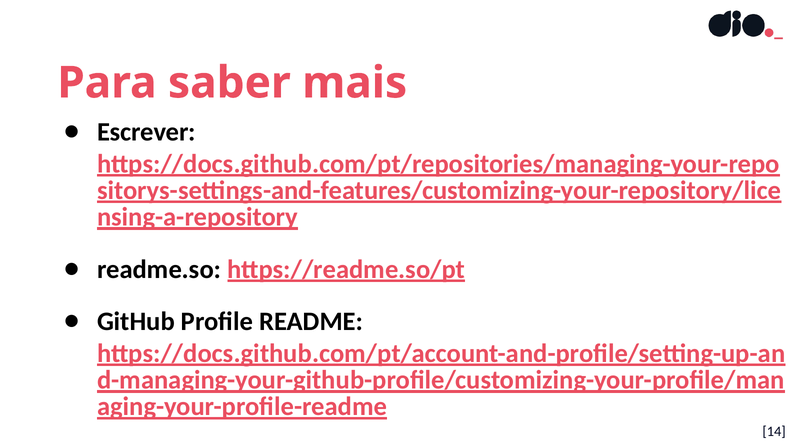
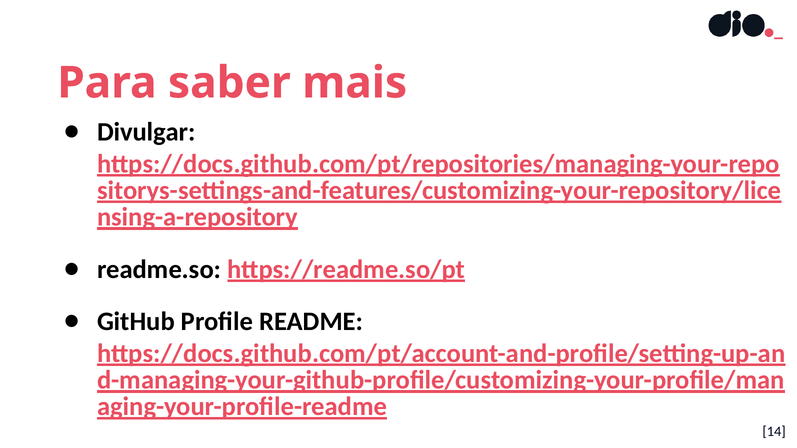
Escrever: Escrever -> Divulgar (146, 132)
